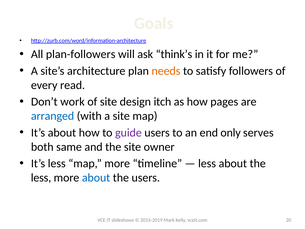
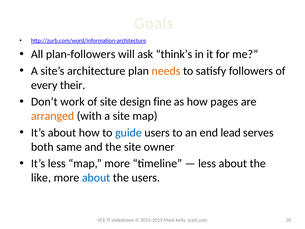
read: read -> their (73, 85)
itch: itch -> fine (162, 102)
arranged colour: blue -> orange (53, 116)
guide colour: purple -> blue (128, 133)
only: only -> lead (231, 133)
less: less -> like (41, 178)
